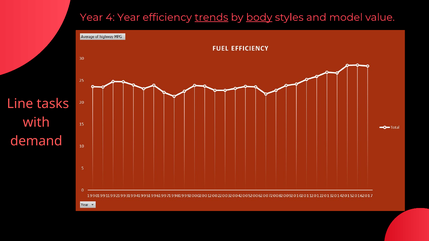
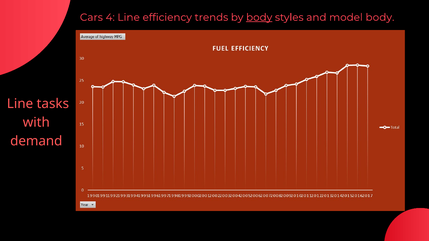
Year: Year -> Cars (91, 17)
4 Year: Year -> Line (129, 17)
trends underline: present -> none (211, 17)
model value: value -> body (380, 17)
